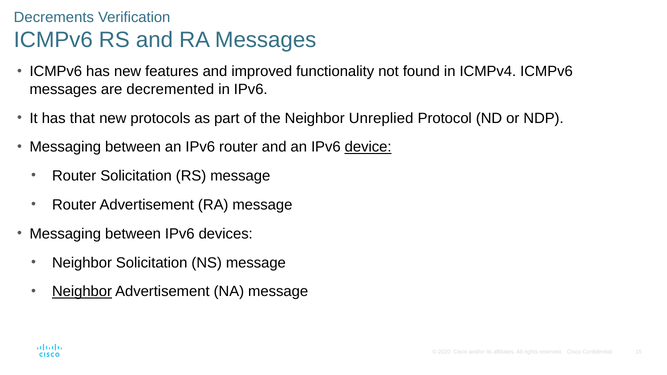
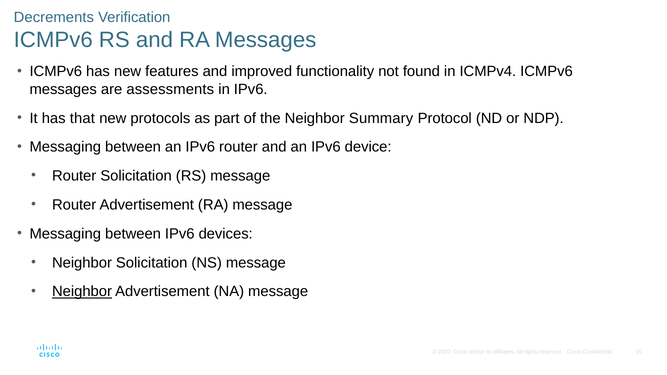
decremented: decremented -> assessments (170, 89)
Unreplied: Unreplied -> Summary (381, 118)
device underline: present -> none (368, 147)
